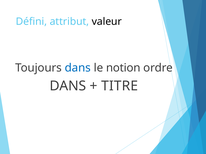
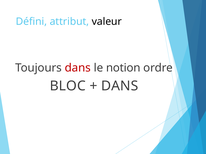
dans colour: blue -> red (78, 68)
DANS: DANS -> BLOC (68, 86)
TITRE: TITRE -> DANS (120, 86)
